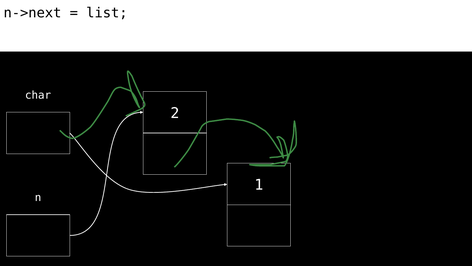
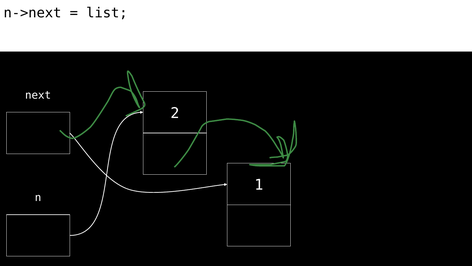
char: char -> next (38, 95)
